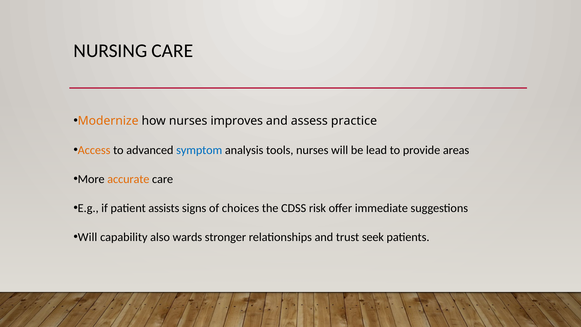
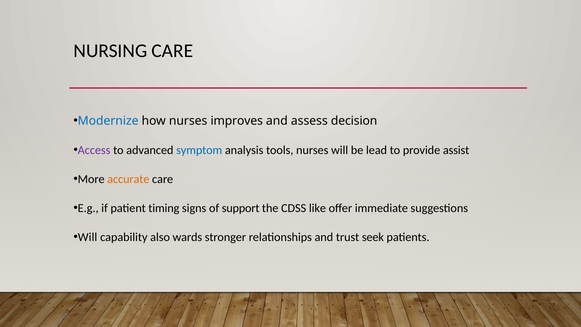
Modernize colour: orange -> blue (108, 121)
practice: practice -> decision (354, 121)
Access colour: orange -> purple (94, 150)
areas: areas -> assist (456, 150)
assists: assists -> timing (164, 208)
choices: choices -> support (241, 208)
risk: risk -> like (317, 208)
